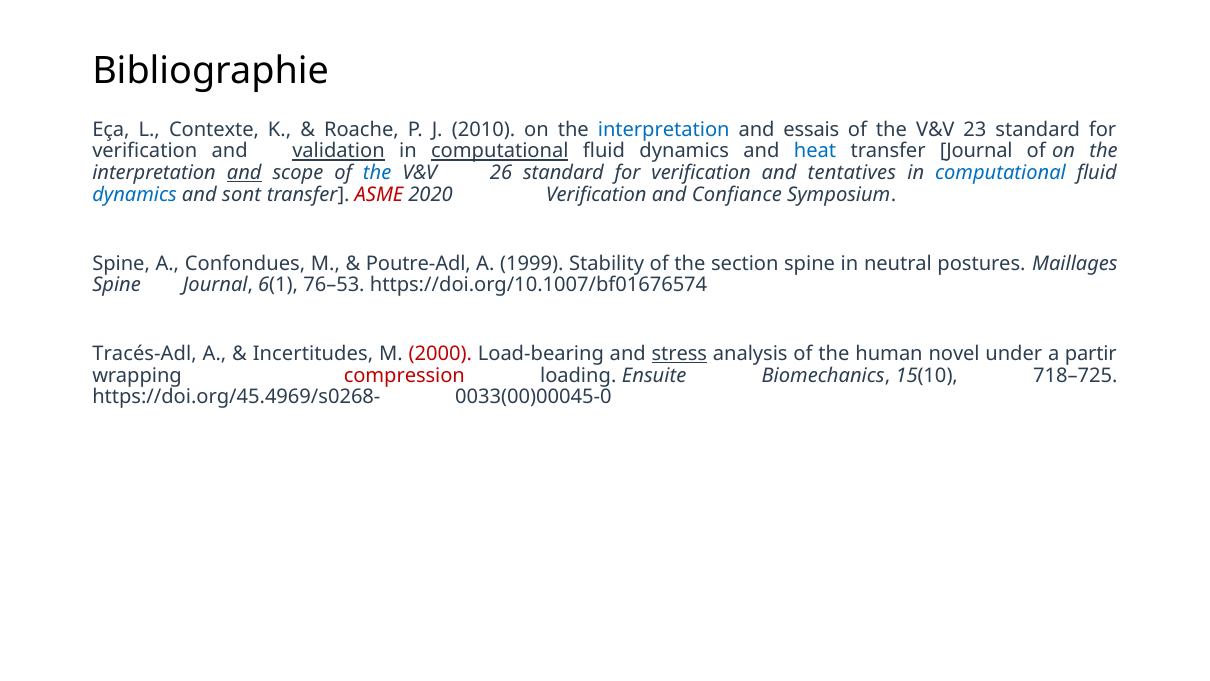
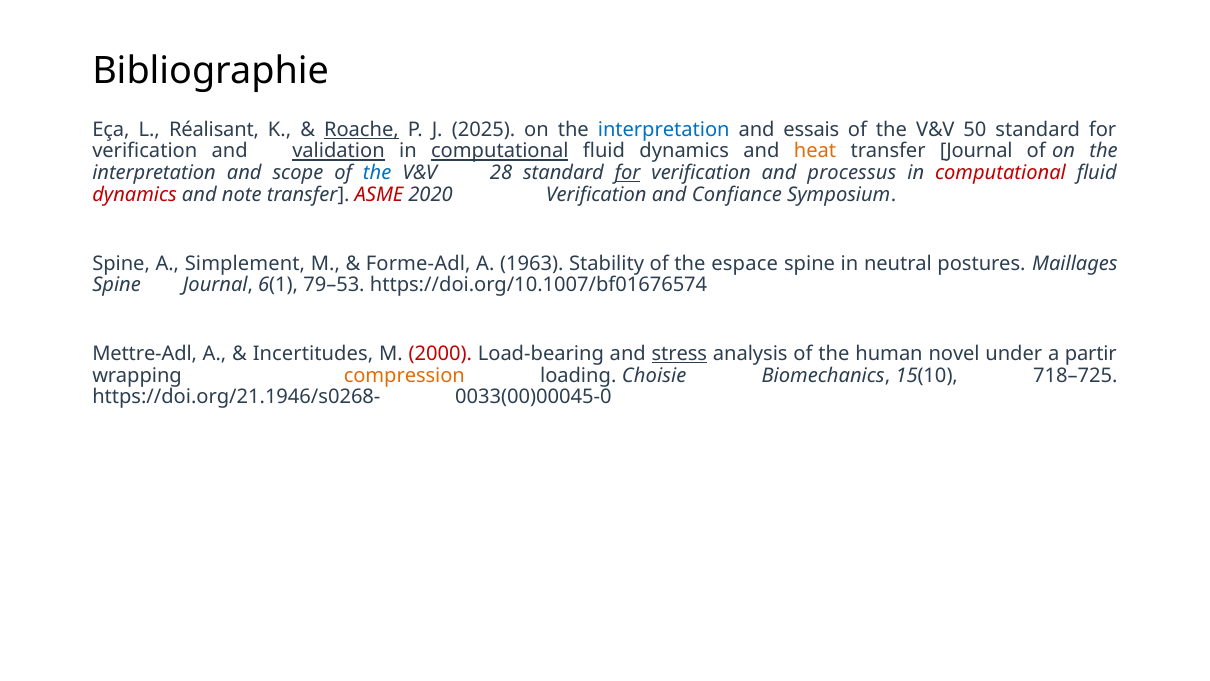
Contexte: Contexte -> Réalisant (214, 129)
Roache underline: none -> present (361, 129)
2010: 2010 -> 2025 (483, 129)
23: 23 -> 50 (975, 129)
heat colour: blue -> orange (815, 151)
and underline: present -> none (244, 173)
26: 26 -> 28 (501, 173)
for underline: none -> present (628, 173)
tentatives: tentatives -> processus (852, 173)
computational colour: blue -> red (1000, 173)
dynamics colour: blue -> red (135, 195)
sont: sont -> note (242, 195)
Confondues: Confondues -> Simplement (245, 263)
Poutre-Adl: Poutre-Adl -> Forme-Adl (418, 263)
1999: 1999 -> 1963 (532, 263)
section: section -> espace (745, 263)
76–53: 76–53 -> 79–53 (334, 285)
Tracés-Adl: Tracés-Adl -> Mettre-Adl (145, 354)
compression colour: red -> orange (404, 375)
Ensuite: Ensuite -> Choisie (654, 375)
https://doi.org/45.4969/s0268-: https://doi.org/45.4969/s0268- -> https://doi.org/21.1946/s0268- (236, 397)
